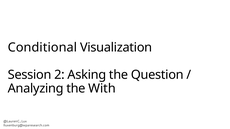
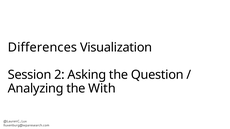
Conditional: Conditional -> Differences (42, 48)
